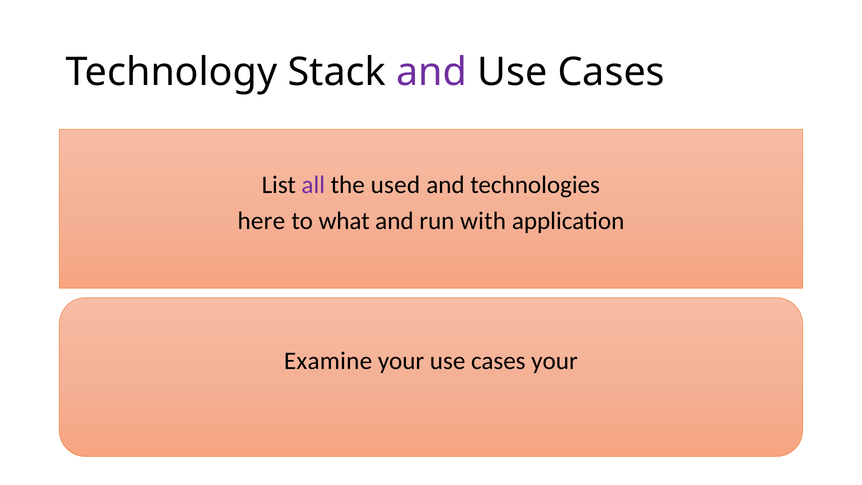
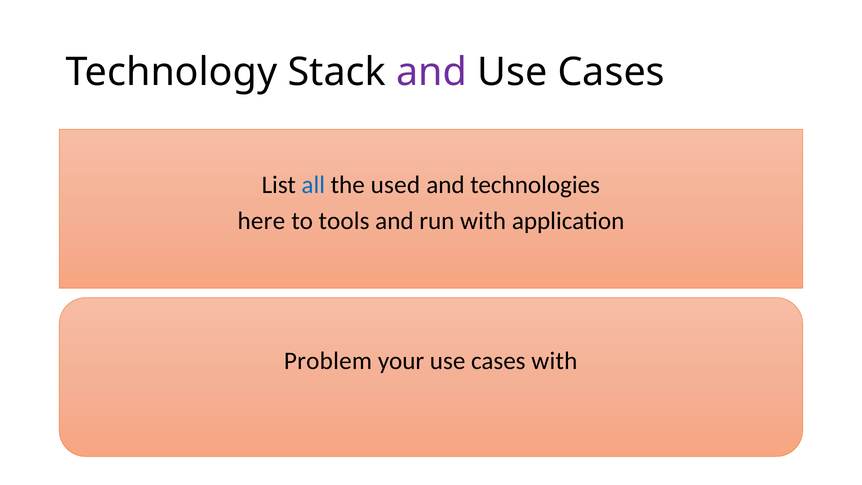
all colour: purple -> blue (313, 185)
what: what -> tools (344, 221)
Examine: Examine -> Problem (328, 361)
cases your: your -> with (554, 361)
